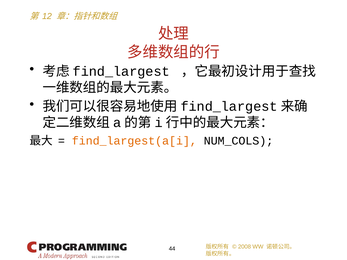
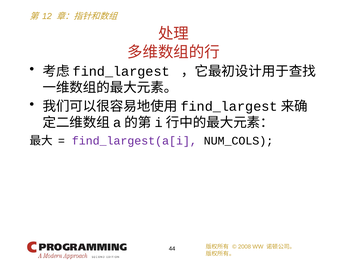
find_largest(a[i colour: orange -> purple (134, 141)
